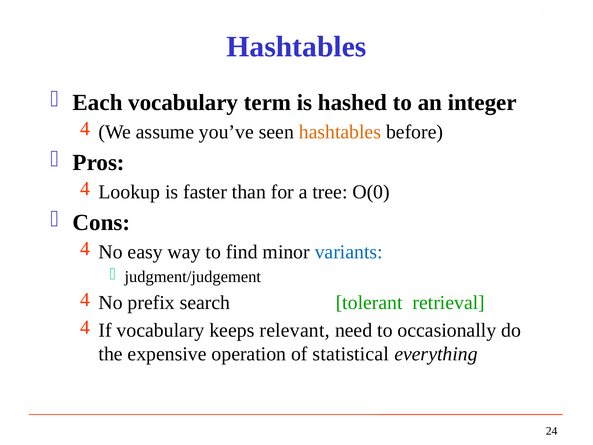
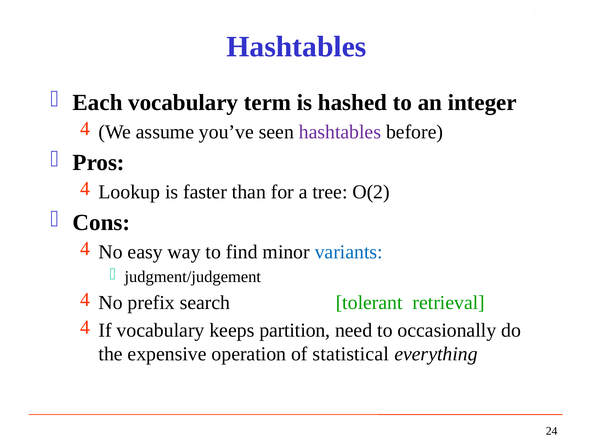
hashtables colour: orange -> purple (340, 132)
O(0: O(0 -> O(2 (371, 192)
relevant: relevant -> partition (295, 330)
